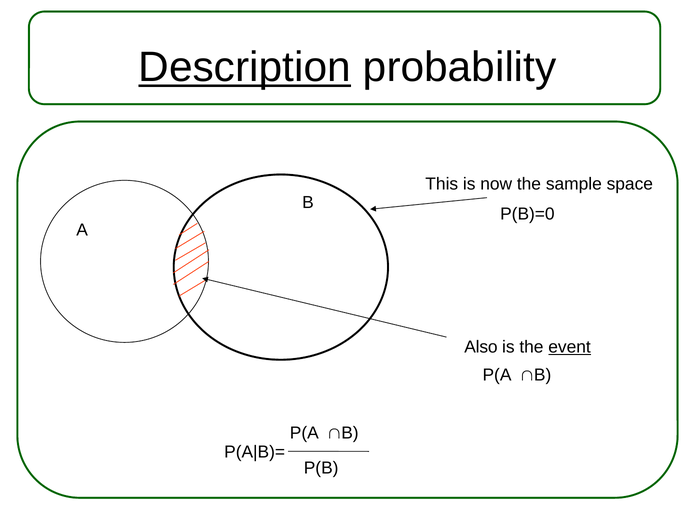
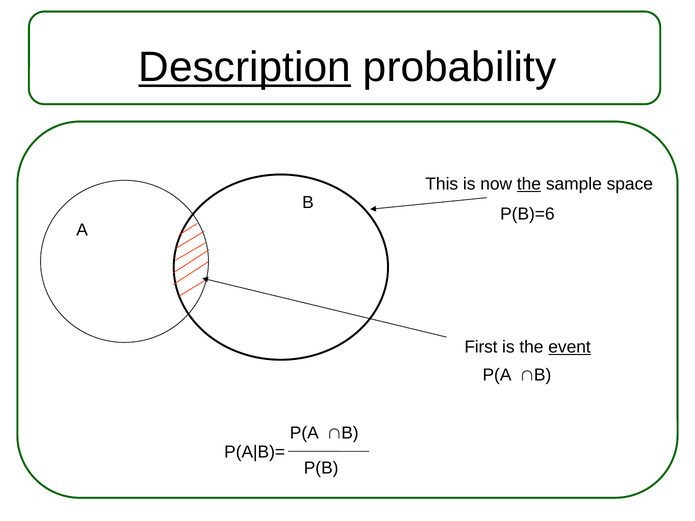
the underline: none -> present (529, 184)
P(B)=0: P(B)=0 -> P(B)=6 (527, 214)
Also: Also -> First (481, 347)
